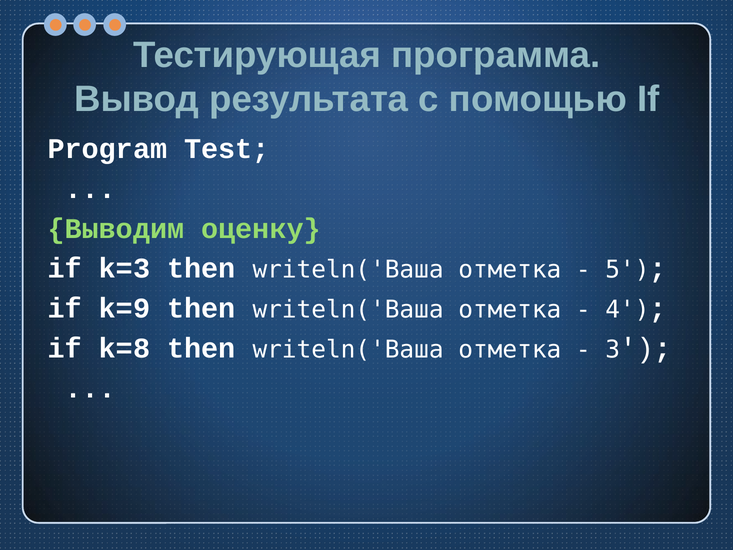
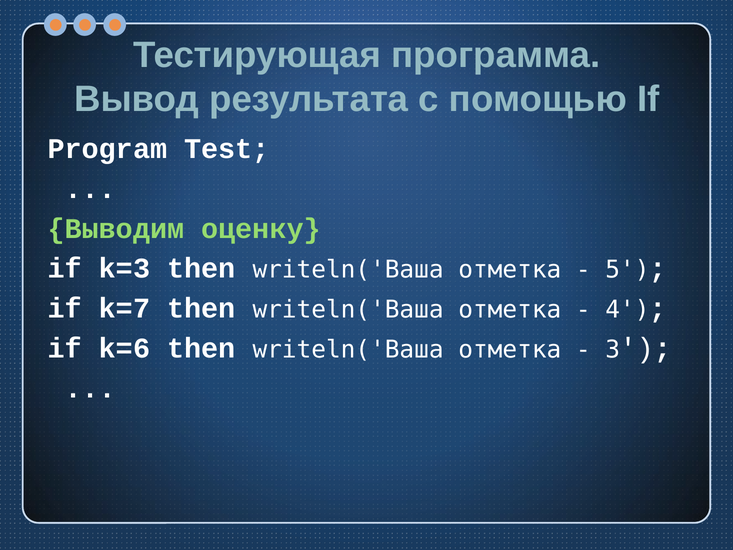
k=9: k=9 -> k=7 (124, 308)
k=8: k=8 -> k=6 (124, 348)
